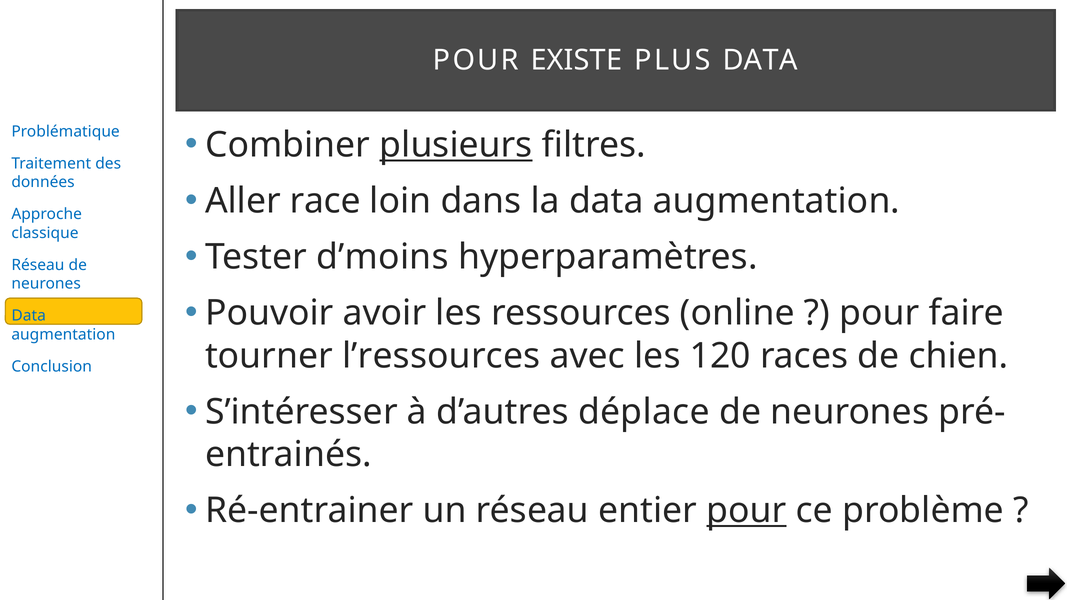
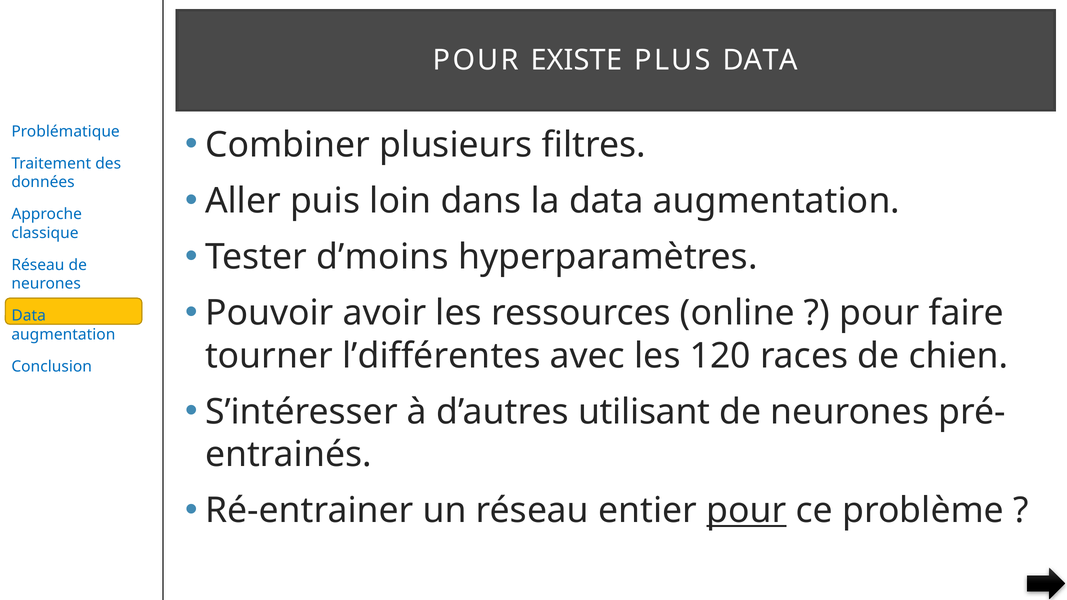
plusieurs underline: present -> none (456, 145)
race: race -> puis (325, 201)
l’ressources: l’ressources -> l’différentes (441, 356)
déplace: déplace -> utilisant (644, 412)
